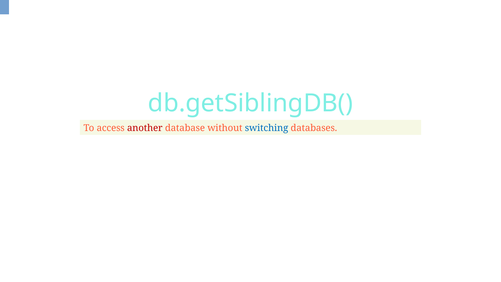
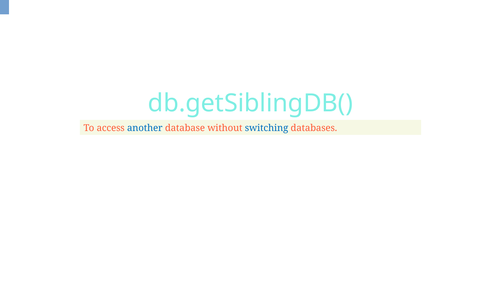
another colour: red -> blue (145, 128)
